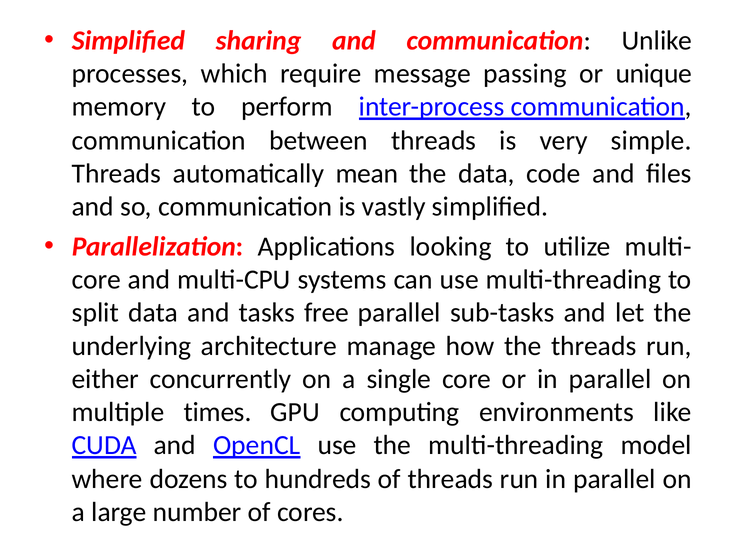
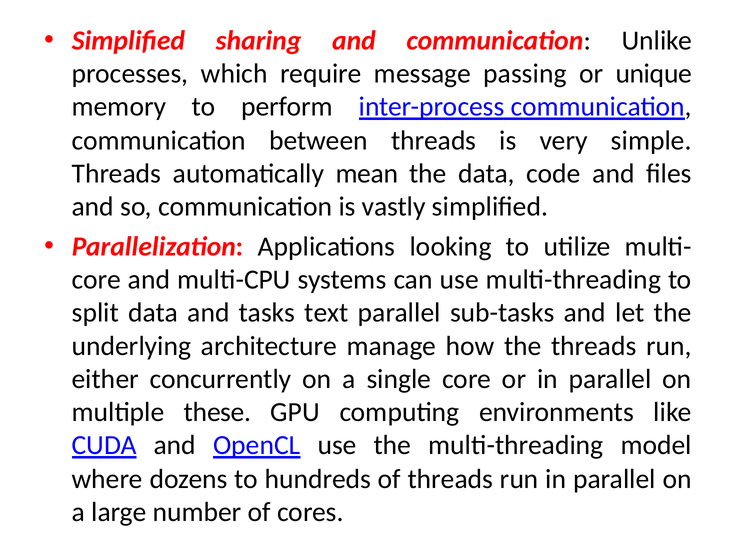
free: free -> text (326, 313)
times: times -> these (218, 412)
